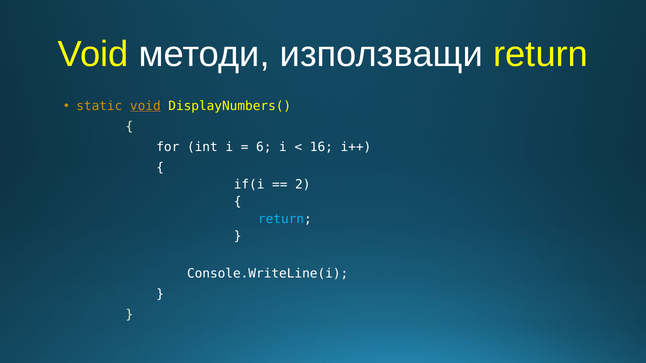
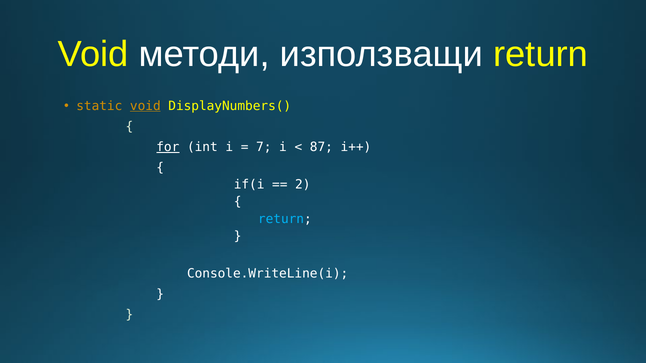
for underline: none -> present (168, 147)
6: 6 -> 7 (264, 147)
16: 16 -> 87 (321, 147)
